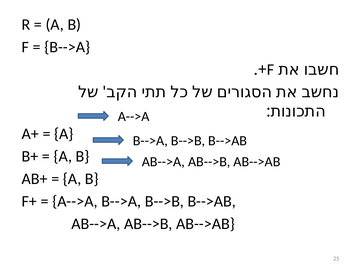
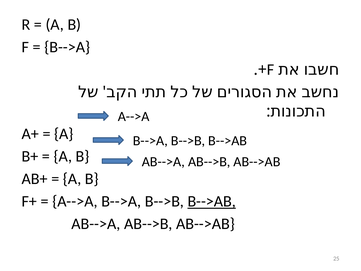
B-->AB underline: none -> present (212, 201)
